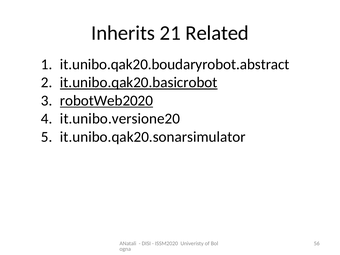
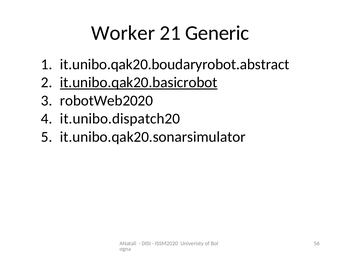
Inherits: Inherits -> Worker (123, 33)
Related: Related -> Generic (217, 33)
robotWeb2020 underline: present -> none (106, 101)
it.unibo.versione20: it.unibo.versione20 -> it.unibo.dispatch20 (120, 119)
